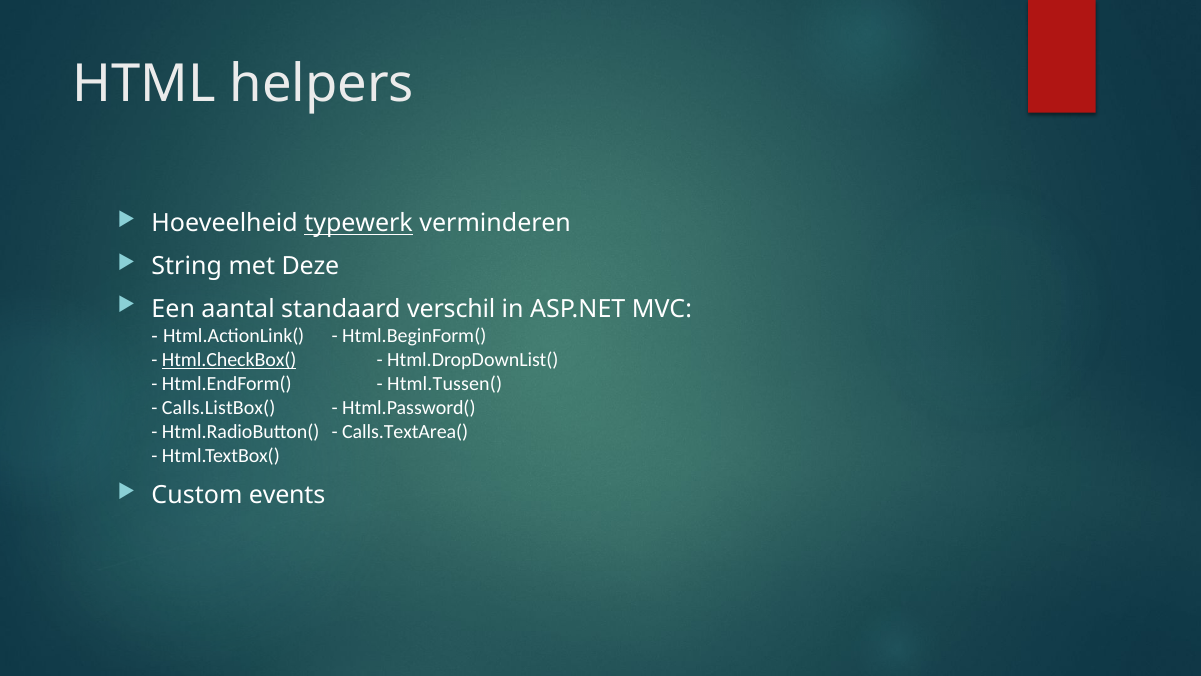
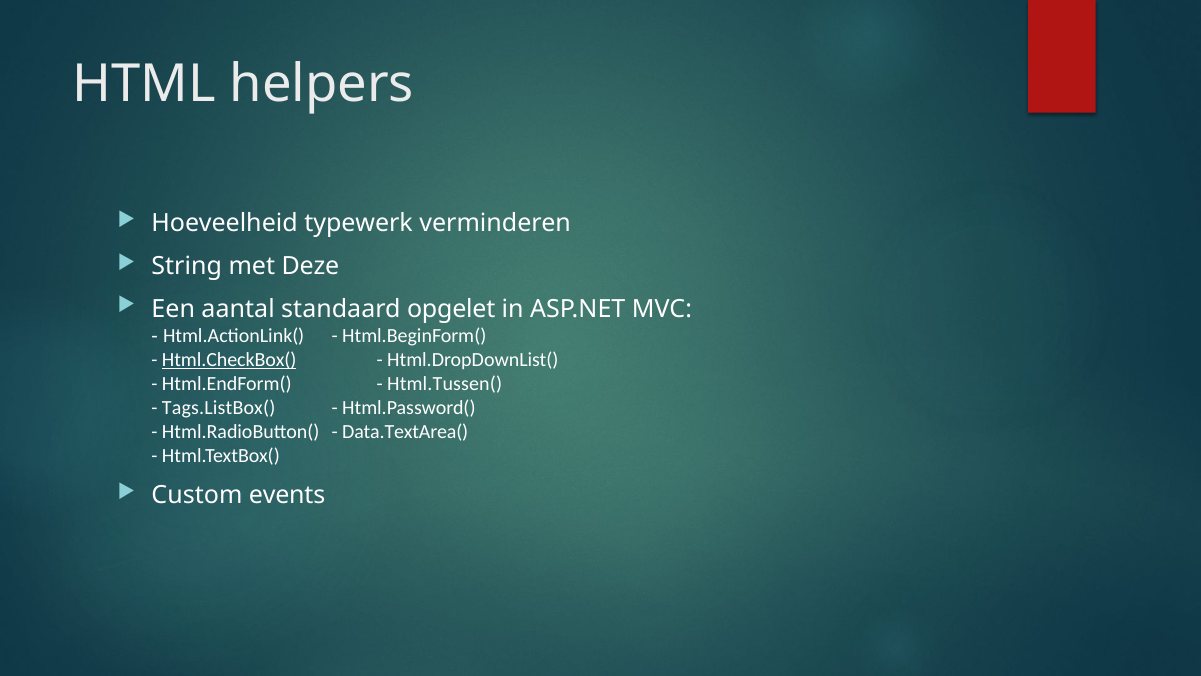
typewerk underline: present -> none (359, 224)
verschil: verschil -> opgelet (451, 309)
Calls.ListBox(: Calls.ListBox( -> Tags.ListBox( (219, 407)
Calls.TextArea(: Calls.TextArea( -> Data.TextArea( (405, 431)
